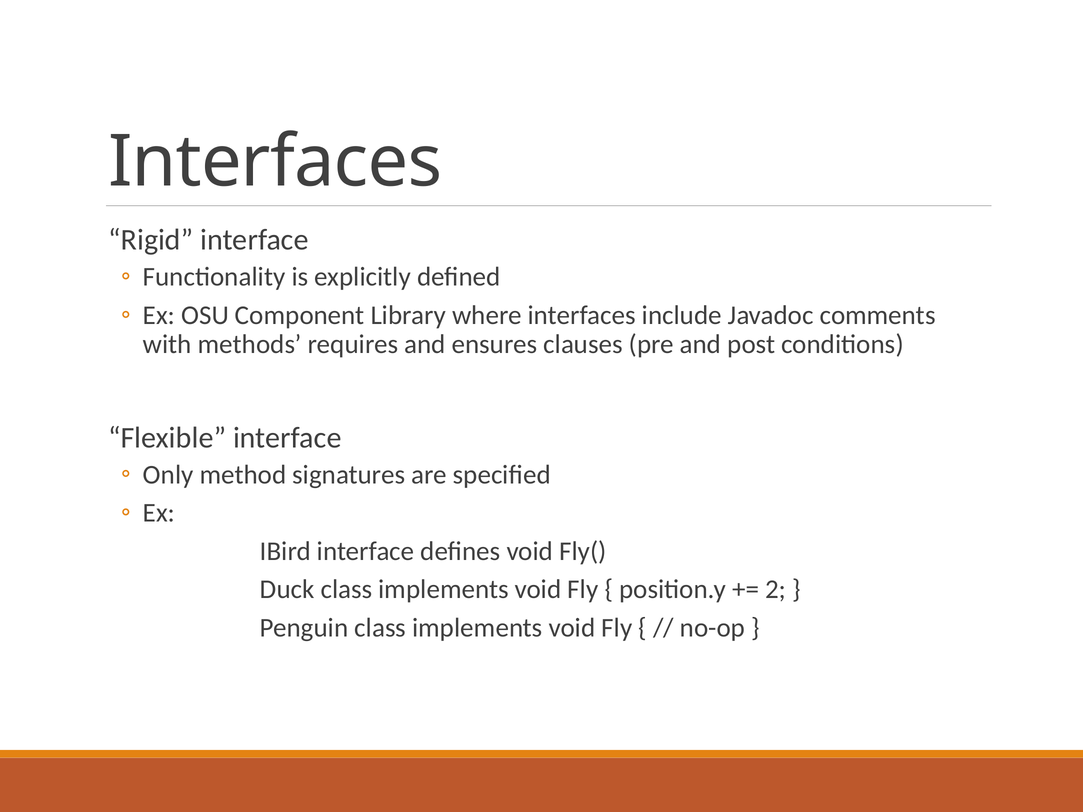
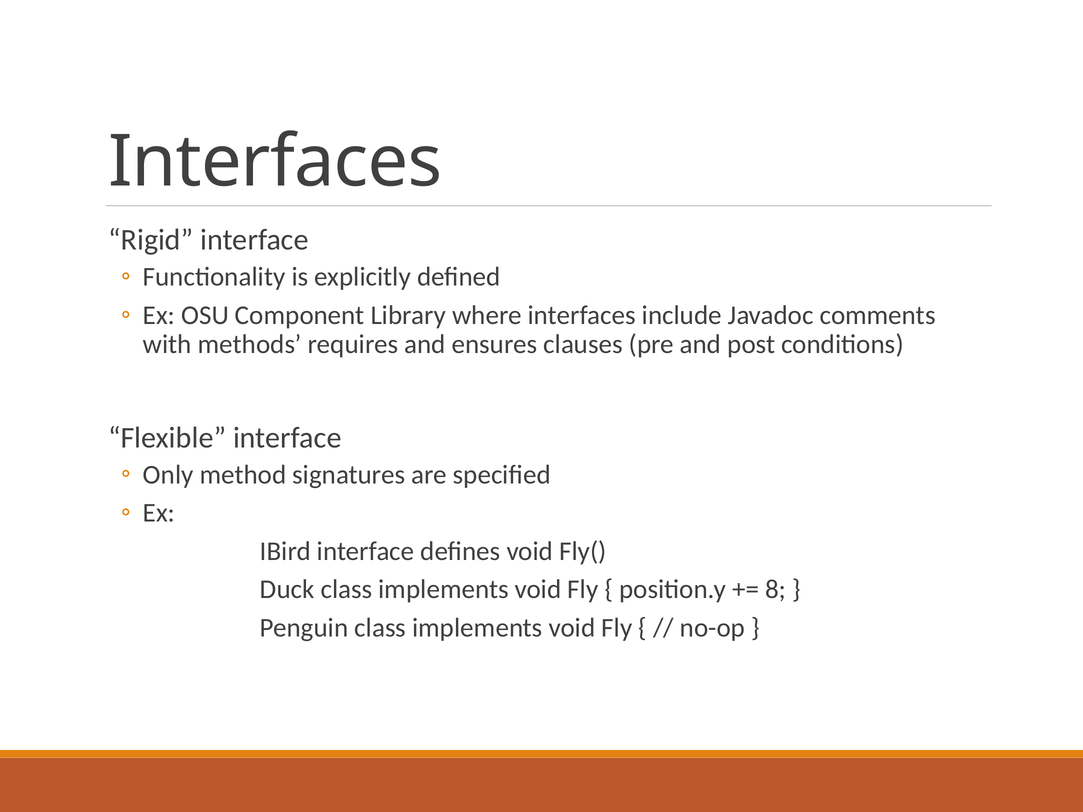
2: 2 -> 8 (776, 590)
